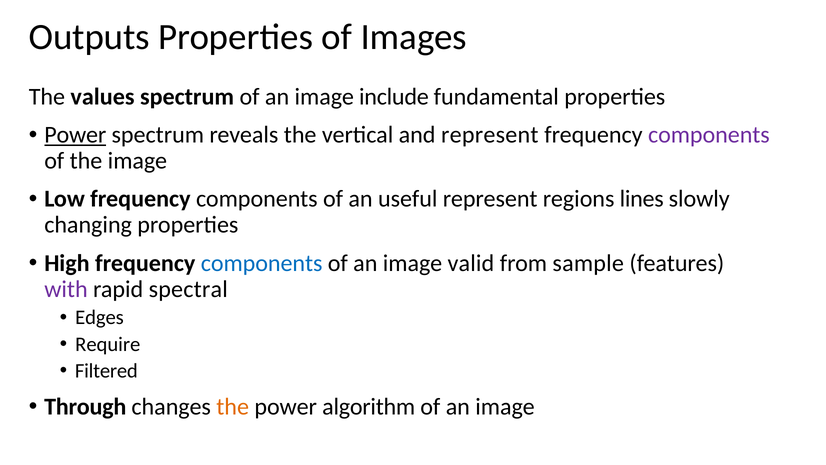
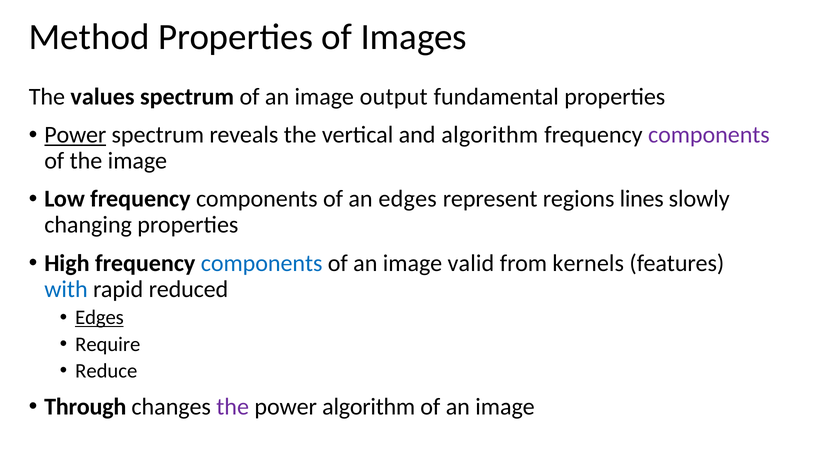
Outputs: Outputs -> Method (89, 37)
include: include -> output (394, 97)
and represent: represent -> algorithm (490, 135)
an useful: useful -> edges (408, 199)
sample: sample -> kernels (588, 263)
with colour: purple -> blue (66, 289)
spectral: spectral -> reduced (188, 289)
Edges underline: none -> present (100, 317)
Filtered: Filtered -> Reduce (106, 370)
the colour: orange -> purple (233, 407)
